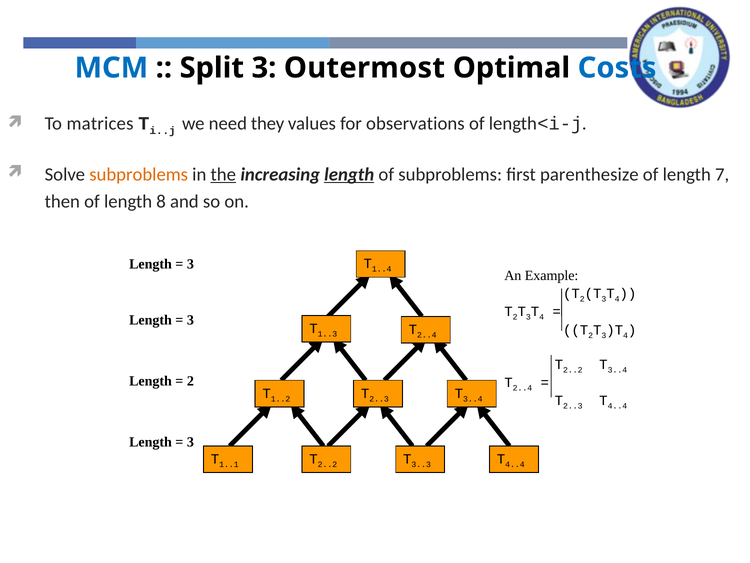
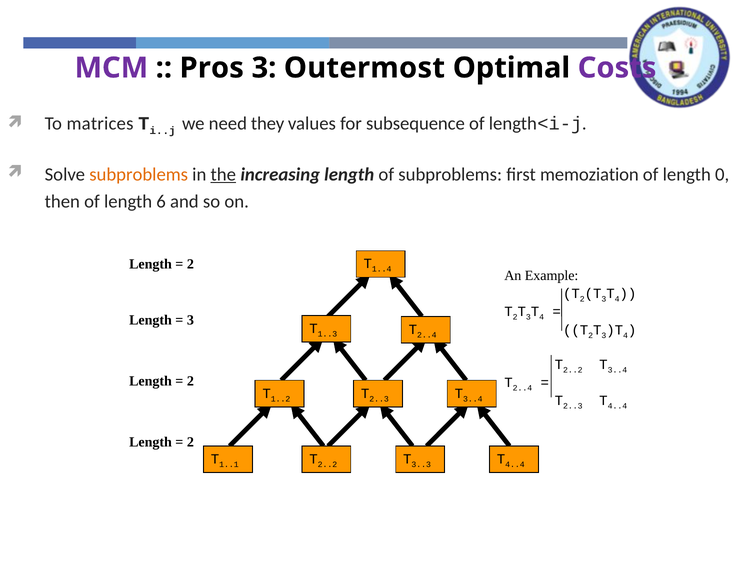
MCM colour: blue -> purple (111, 68)
Split: Split -> Pros (212, 68)
Costs colour: blue -> purple (617, 68)
observations: observations -> subsequence (415, 123)
length underline: present -> none (349, 174)
parenthesize: parenthesize -> memoziation (589, 174)
7: 7 -> 0 (722, 174)
8: 8 -> 6 (161, 201)
3: 3 -> 2 (190, 264)
3: 3 -> 2 (190, 442)
